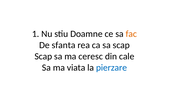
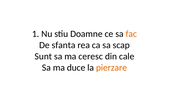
Scap: Scap -> Sunt (43, 56)
viata: viata -> duce (76, 68)
pierzare colour: blue -> orange (112, 68)
